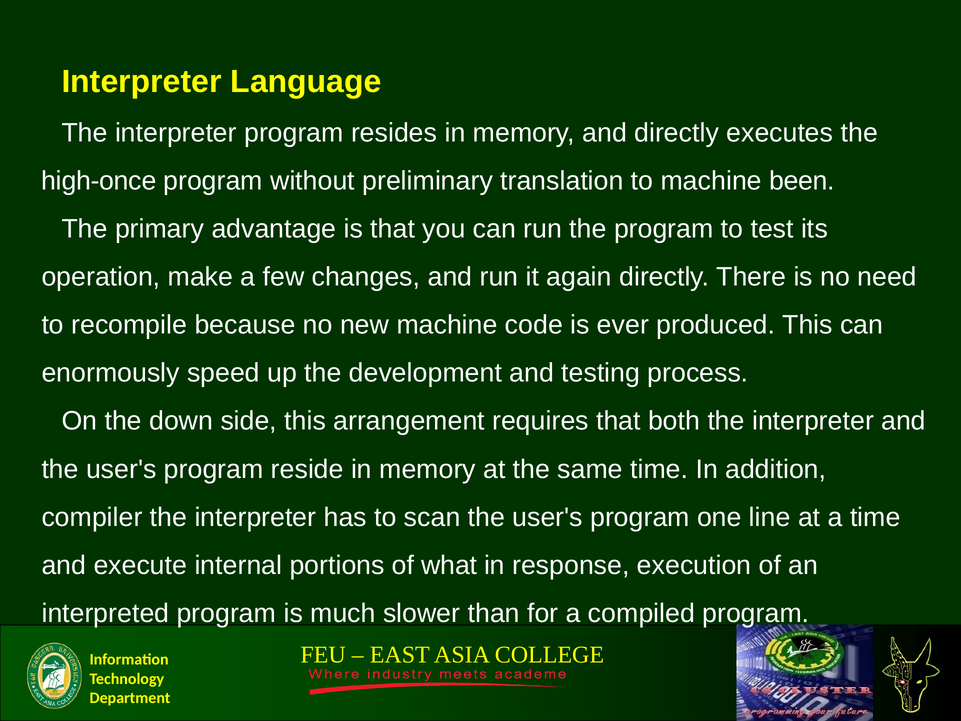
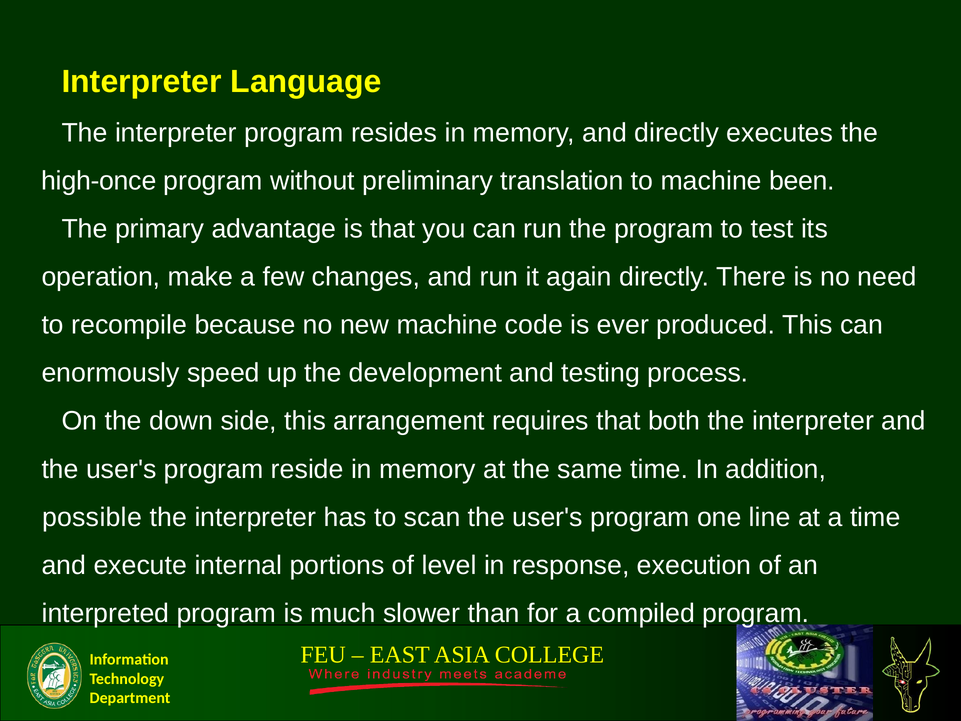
compiler: compiler -> possible (92, 517)
what: what -> level (449, 565)
